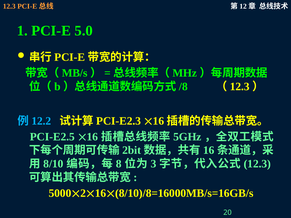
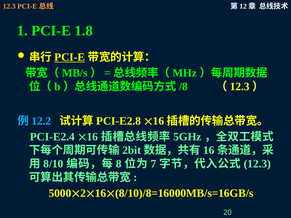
5.0: 5.0 -> 1.8 (84, 31)
PCI-E underline: none -> present (70, 57)
PCI-E2.3: PCI-E2.3 -> PCI-E2.8 (119, 121)
PCI-E2.5: PCI-E2.5 -> PCI-E2.4 (52, 137)
3: 3 -> 7 (153, 164)
